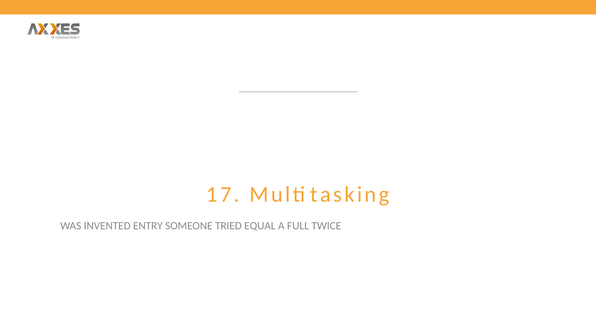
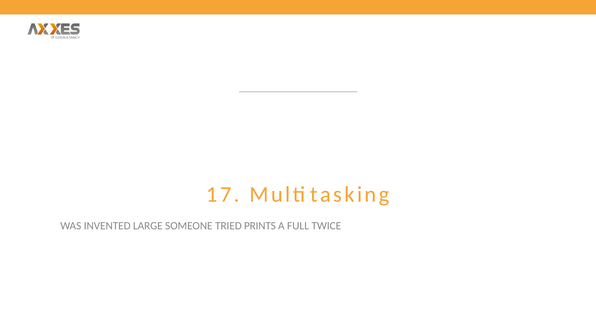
ENTRY: ENTRY -> LARGE (148, 226)
EQUAL: EQUAL -> PRINTS (260, 226)
